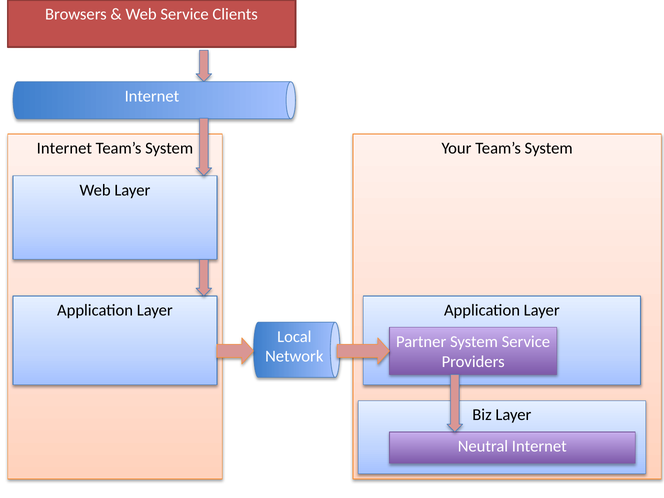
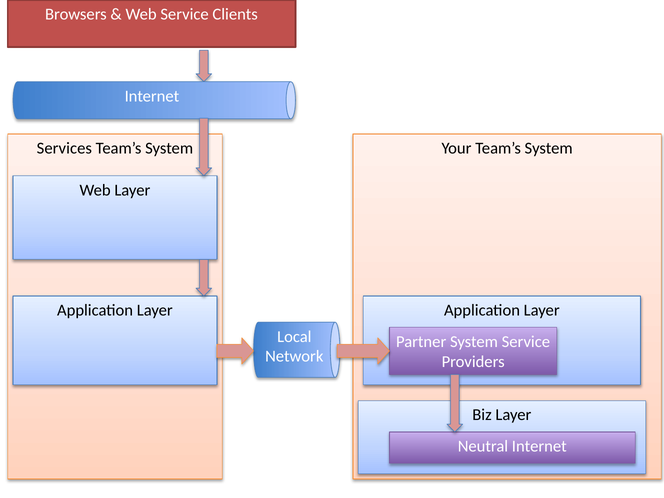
Internet: Internet -> Services (64, 148)
